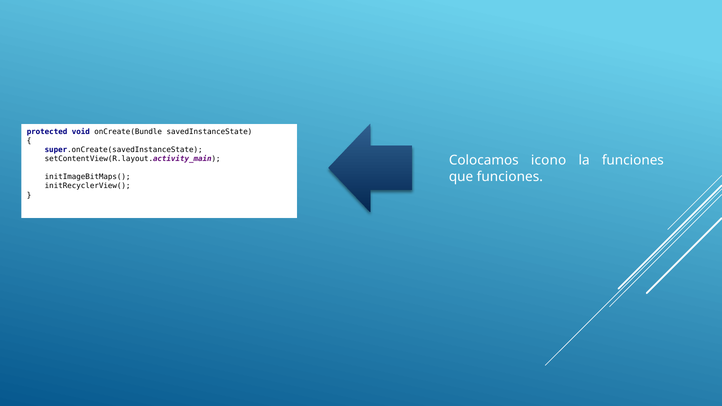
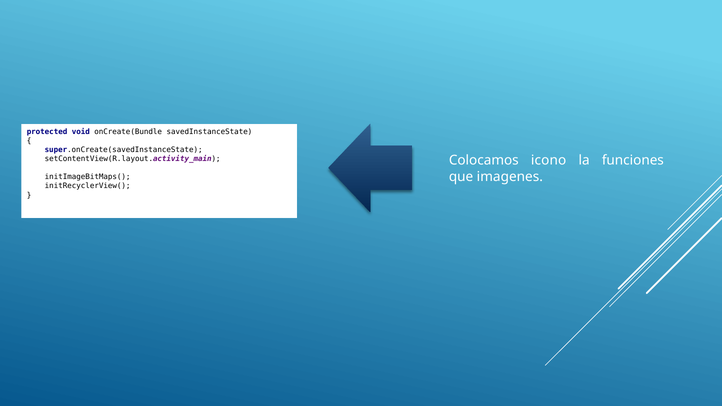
que funciones: funciones -> imagenes (510, 177)
